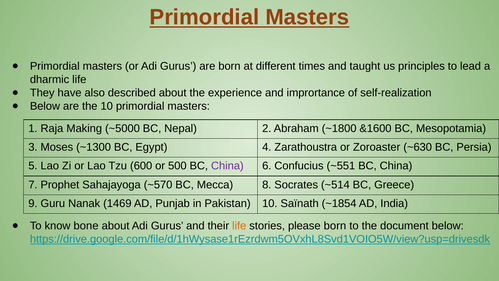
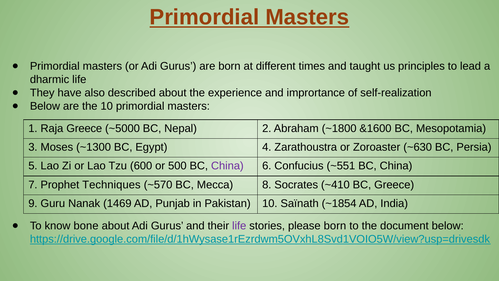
Raja Making: Making -> Greece (84, 128)
Sahajayoga: Sahajayoga -> Techniques (111, 185)
~514: ~514 -> ~410 (335, 185)
life colour: orange -> purple (239, 226)
